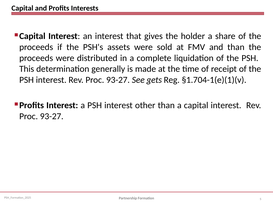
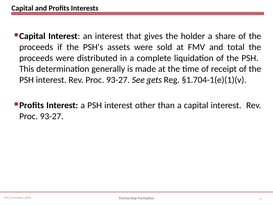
and than: than -> total (236, 47)
